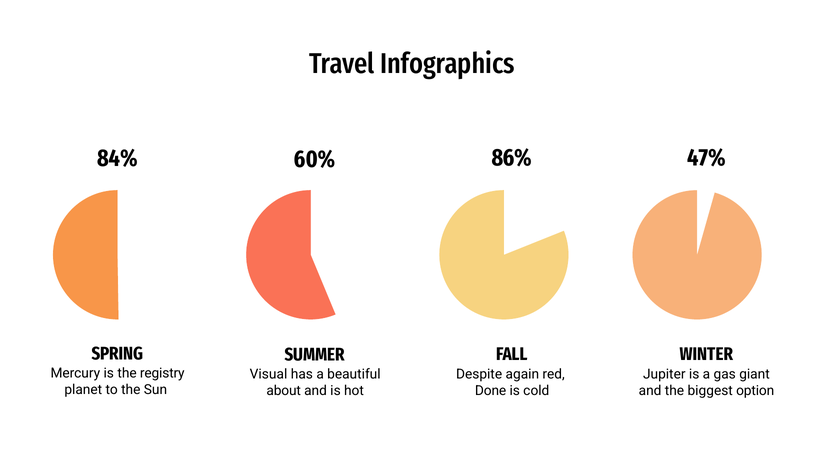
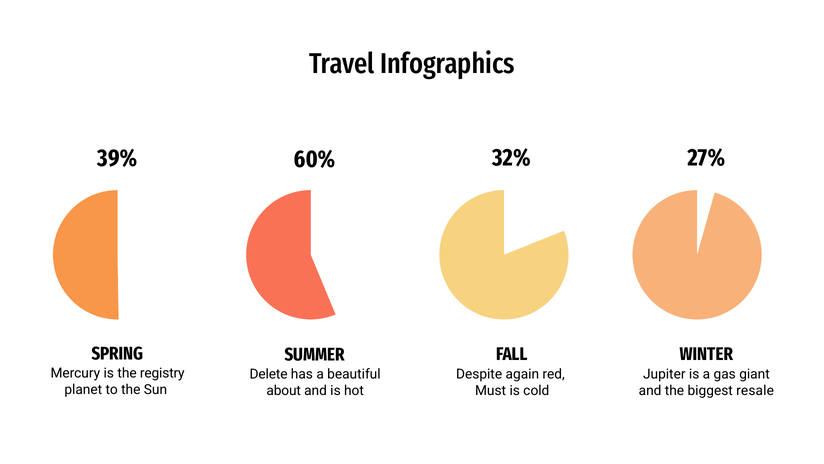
47%: 47% -> 27% (706, 158)
84%: 84% -> 39% (117, 158)
86%: 86% -> 32% (512, 158)
Visual: Visual -> Delete (269, 374)
Done: Done -> Must (491, 390)
option: option -> resale (755, 390)
